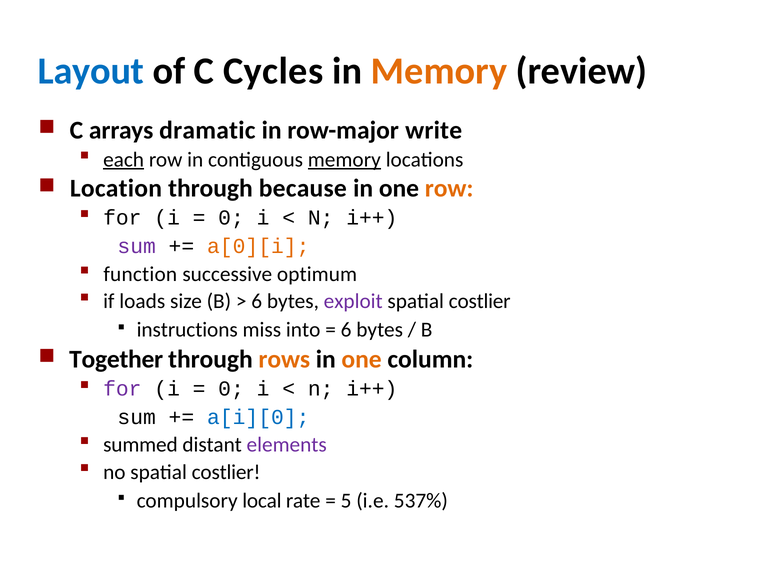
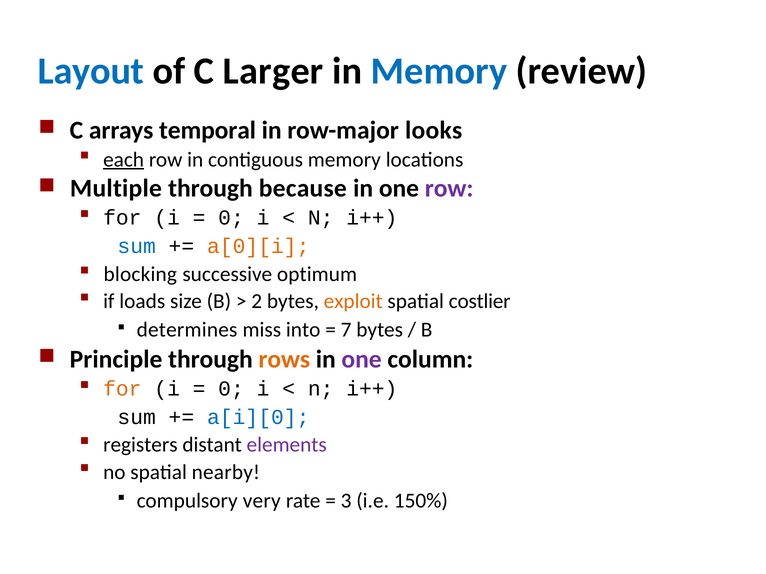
Cycles: Cycles -> Larger (273, 71)
Memory colour: orange -> blue (439, 71)
dramatic: dramatic -> temporal (208, 130)
write: write -> looks (434, 130)
memory underline: present -> none (344, 160)
Location: Location -> Multiple (116, 189)
row colour: orange -> purple (449, 189)
sum colour: purple -> blue (137, 247)
function: function -> blocking (140, 274)
6: 6 -> 2 (257, 302)
exploit colour: purple -> orange (353, 302)
instructions: instructions -> determines (187, 330)
6: 6 -> 7 (346, 330)
Together: Together -> Principle (116, 360)
one colour: orange -> purple (362, 360)
for colour: purple -> orange (122, 389)
summed: summed -> registers (140, 445)
no spatial costlier: costlier -> nearby (226, 472)
local: local -> very (262, 501)
5: 5 -> 3 (346, 501)
537%: 537% -> 150% (421, 501)
